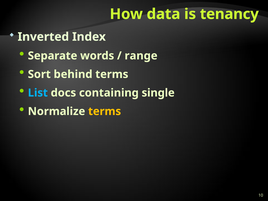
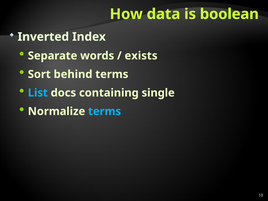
tenancy: tenancy -> boolean (229, 14)
range: range -> exists (141, 56)
terms colour: yellow -> light blue (105, 111)
